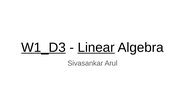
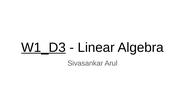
Linear underline: present -> none (96, 47)
